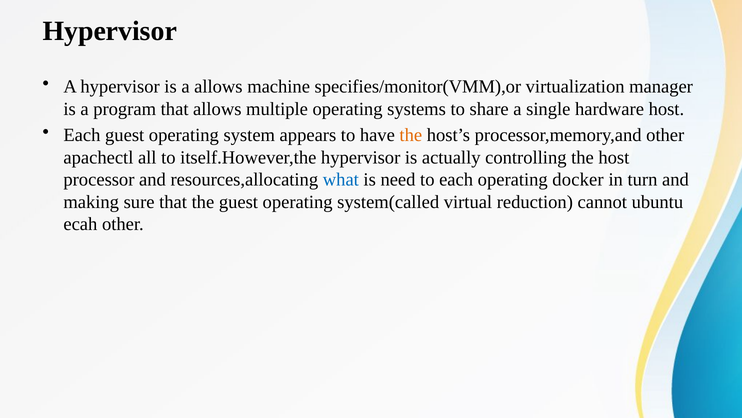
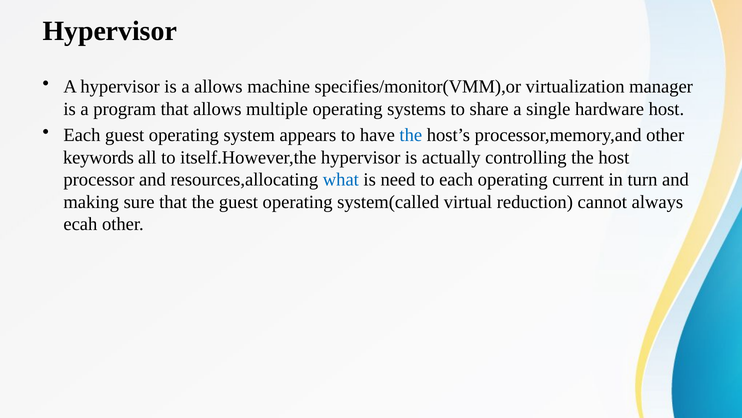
the colour: orange -> blue (411, 135)
apachectl: apachectl -> keywords (99, 157)
docker: docker -> current (578, 179)
ubuntu: ubuntu -> always (657, 202)
